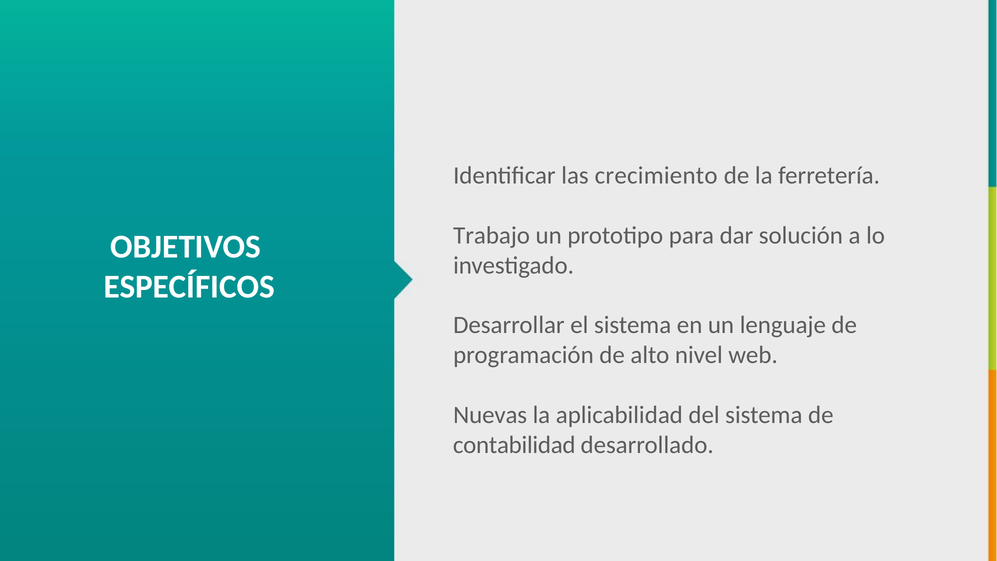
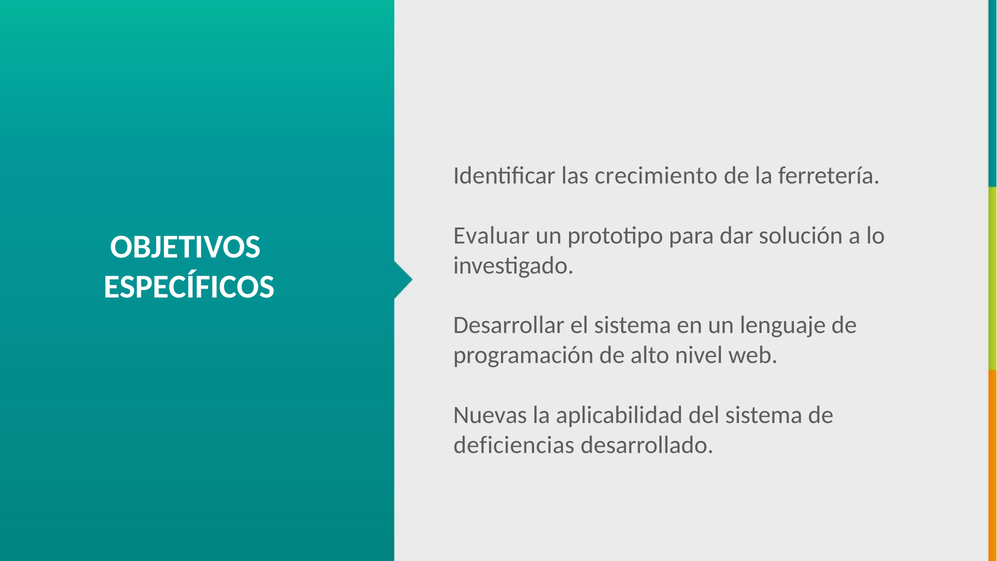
Trabajo: Trabajo -> Evaluar (491, 235)
contabilidad: contabilidad -> deficiencias (514, 445)
